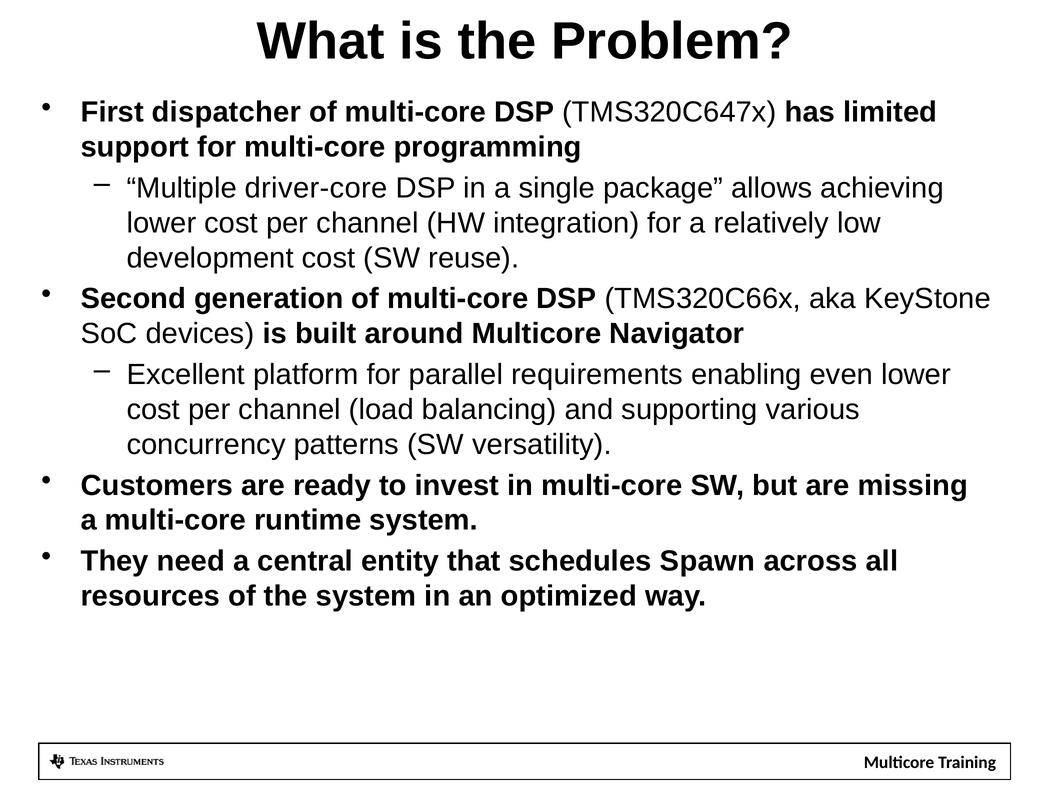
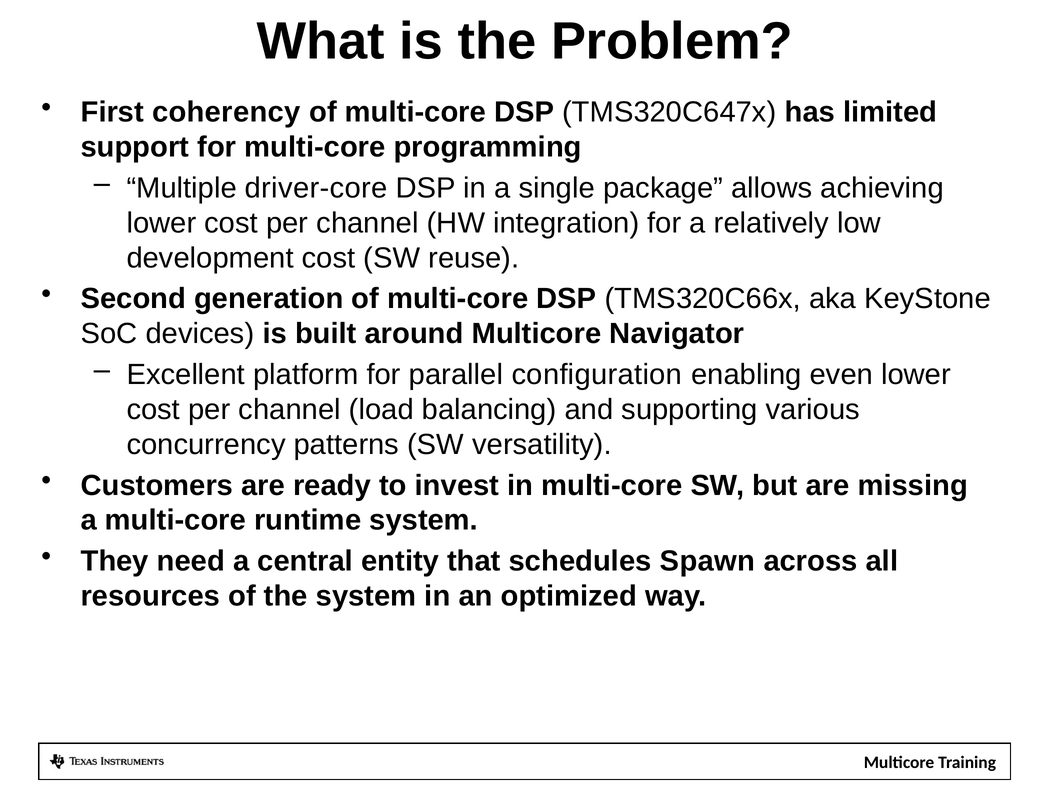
dispatcher: dispatcher -> coherency (226, 112)
requirements: requirements -> configuration (597, 375)
